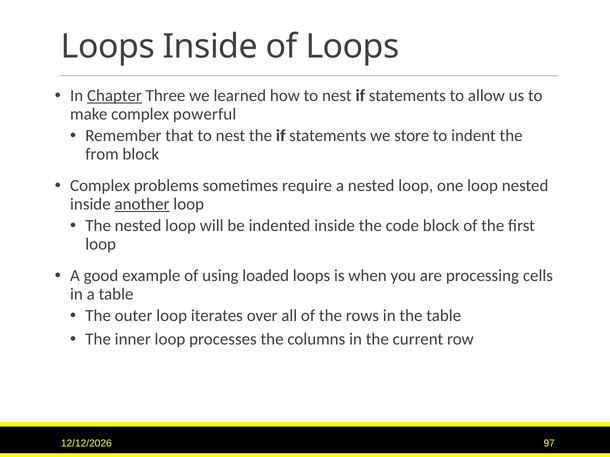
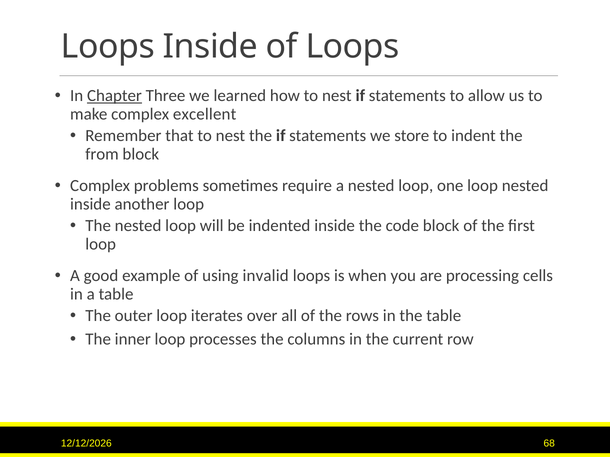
powerful: powerful -> excellent (205, 114)
another underline: present -> none (142, 204)
loaded: loaded -> invalid (266, 276)
97: 97 -> 68 (549, 444)
